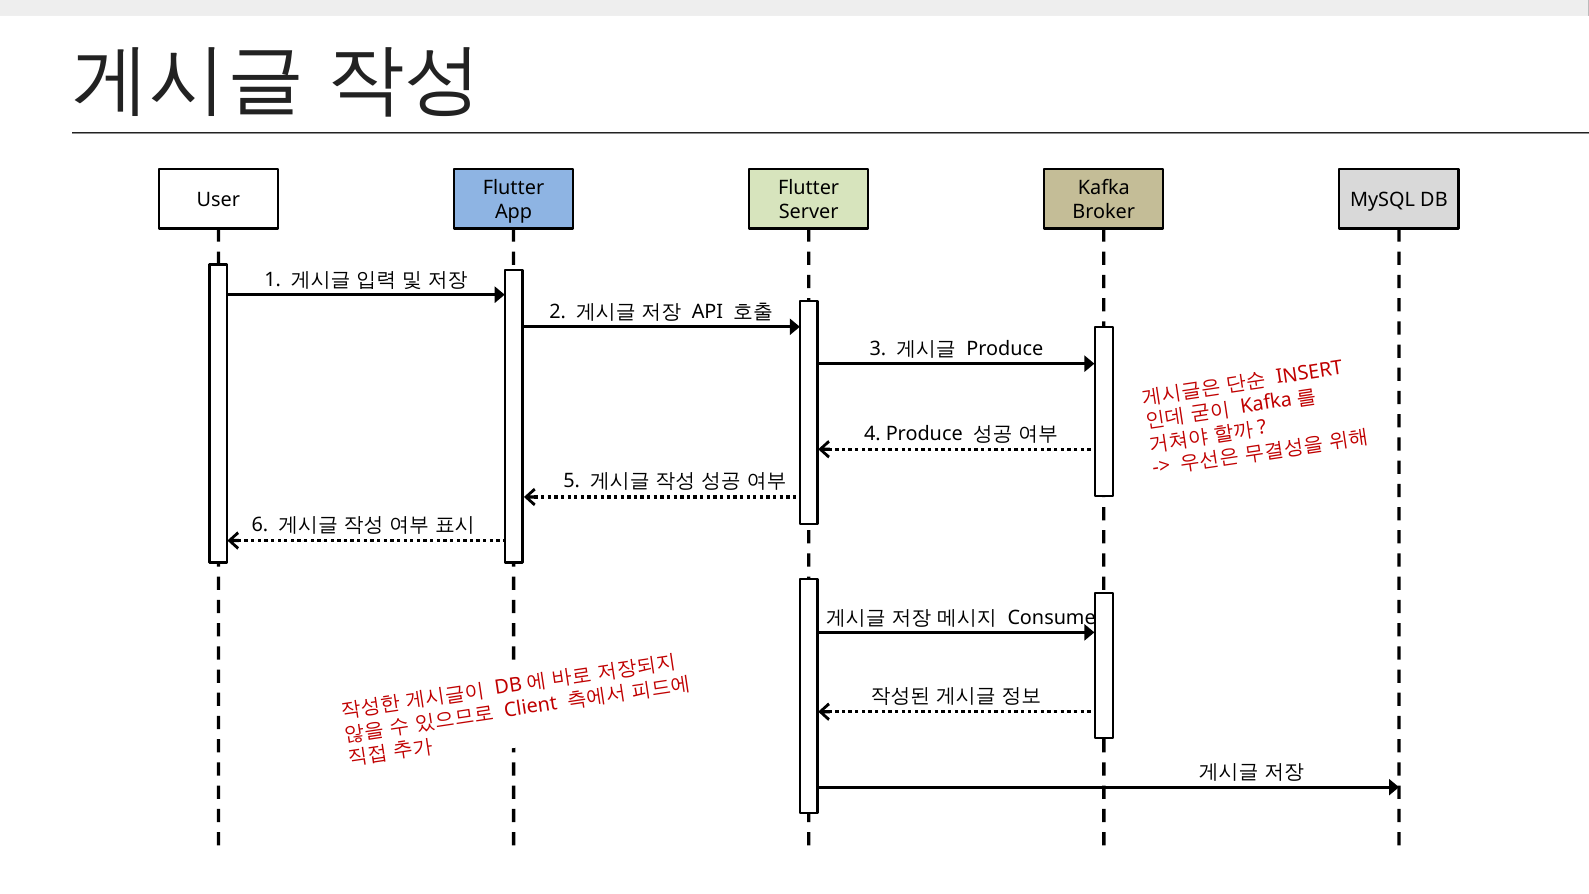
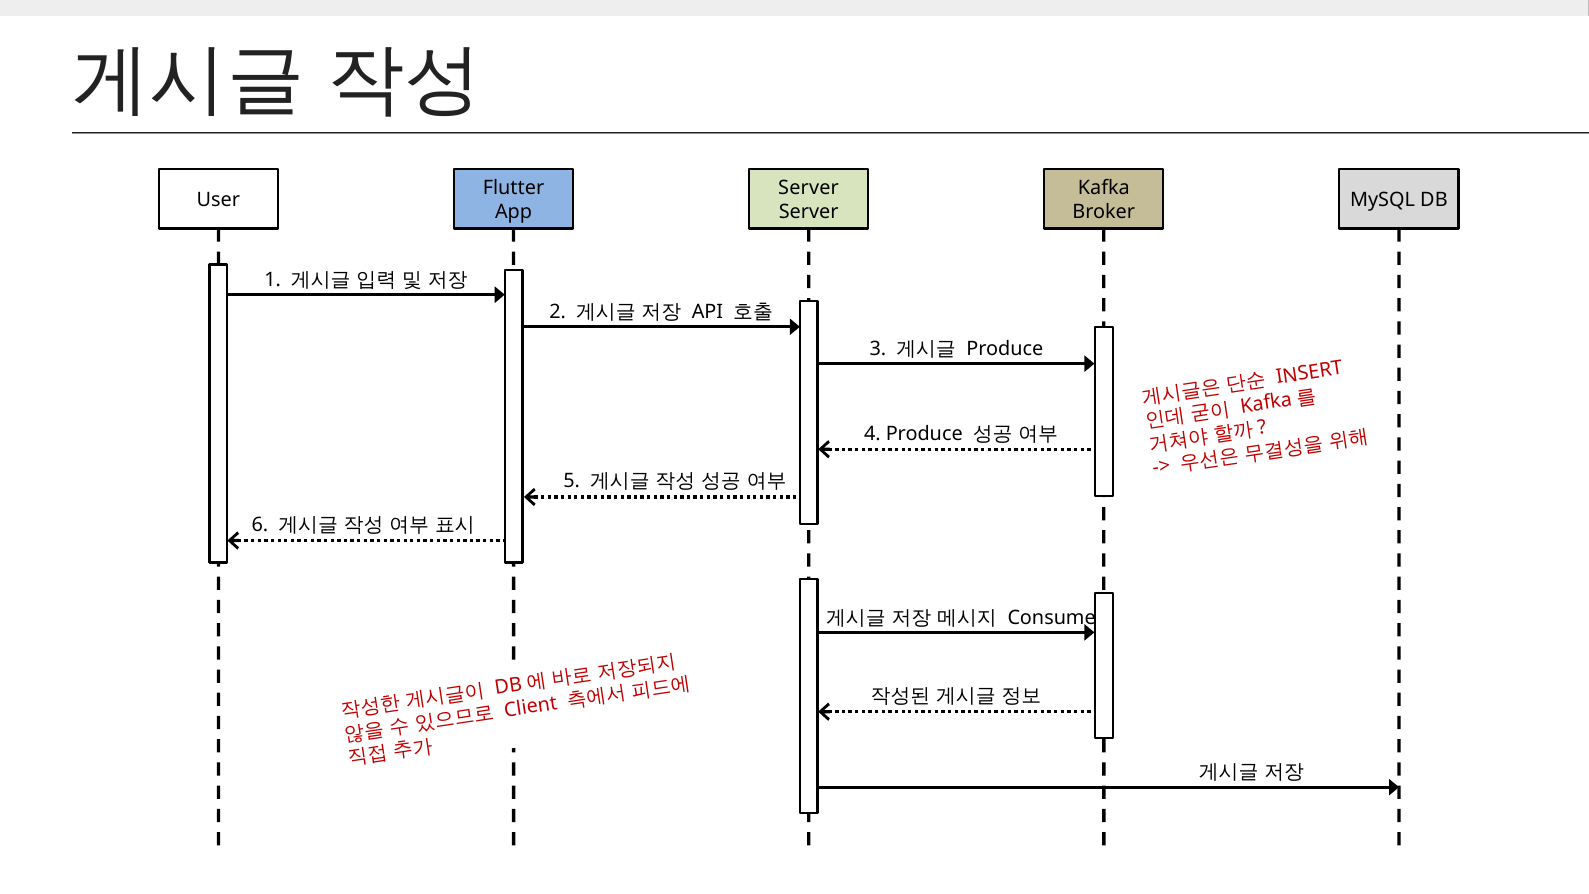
Flutter: Flutter -> Server (809, 188)
